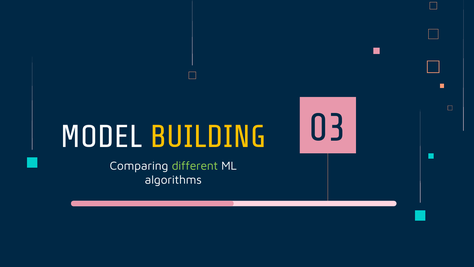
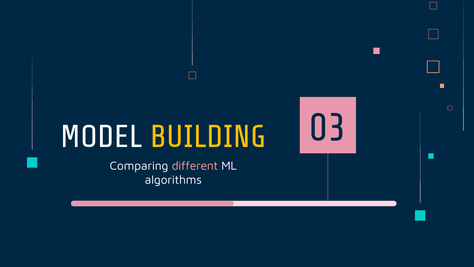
different colour: light green -> pink (195, 166)
